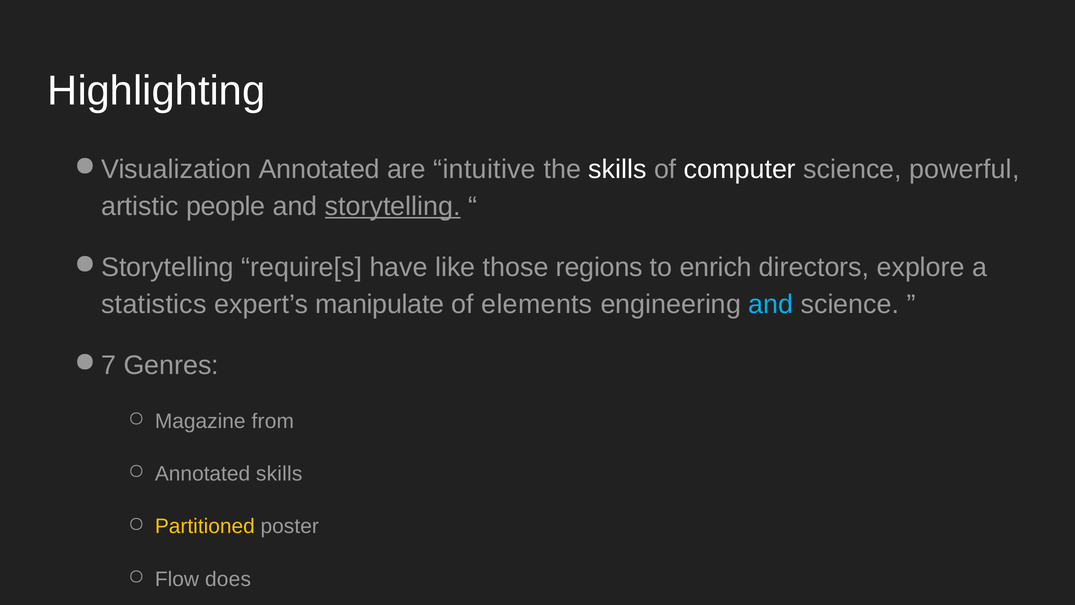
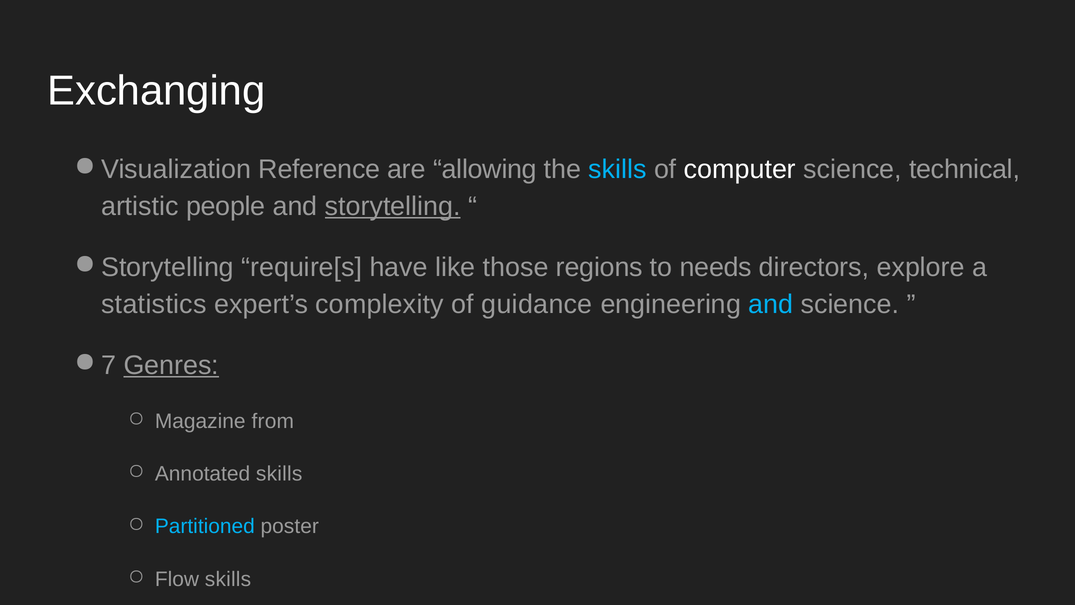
Highlighting: Highlighting -> Exchanging (156, 91)
Annotated: Annotated -> Reference (319, 169)
intuitive: intuitive -> allowing (485, 169)
skills colour: white -> light blue (618, 169)
powerful: powerful -> technical (965, 169)
enrich: enrich -> needs (716, 267)
manipulate: manipulate -> complexity (380, 304)
elements: elements -> guidance (537, 304)
Genres underline: none -> present (171, 365)
Partitioned colour: yellow -> light blue (205, 526)
Flow does: does -> skills (228, 579)
